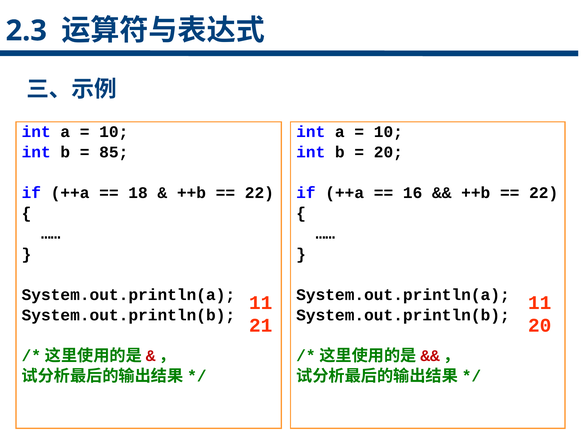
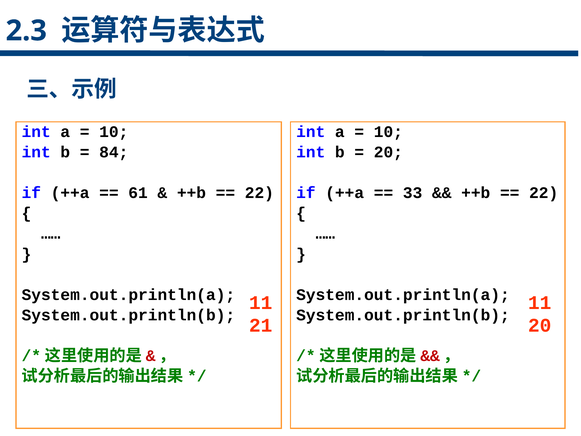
85: 85 -> 84 (114, 152)
18: 18 -> 61 (138, 193)
16: 16 -> 33 (413, 193)
